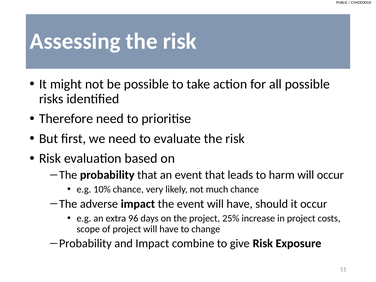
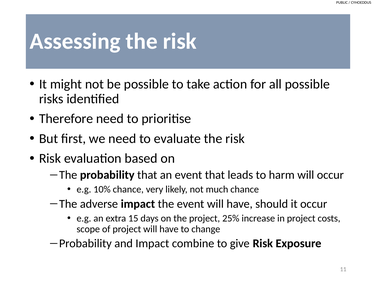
96: 96 -> 15 (133, 218)
